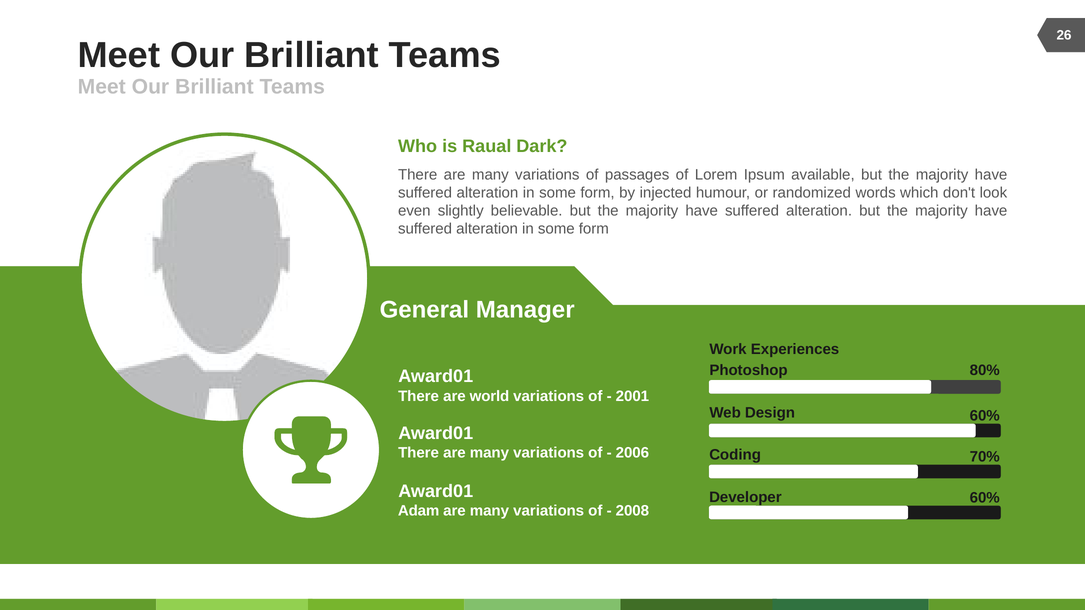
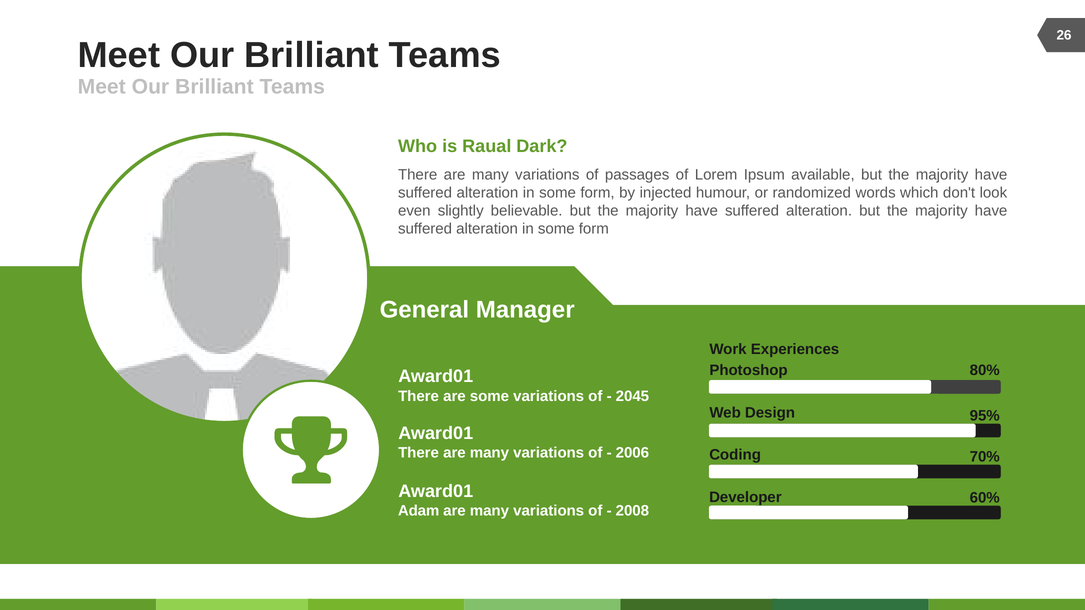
are world: world -> some (489, 396)
2001: 2001 -> 2045 (632, 396)
Design 60%: 60% -> 95% (985, 416)
